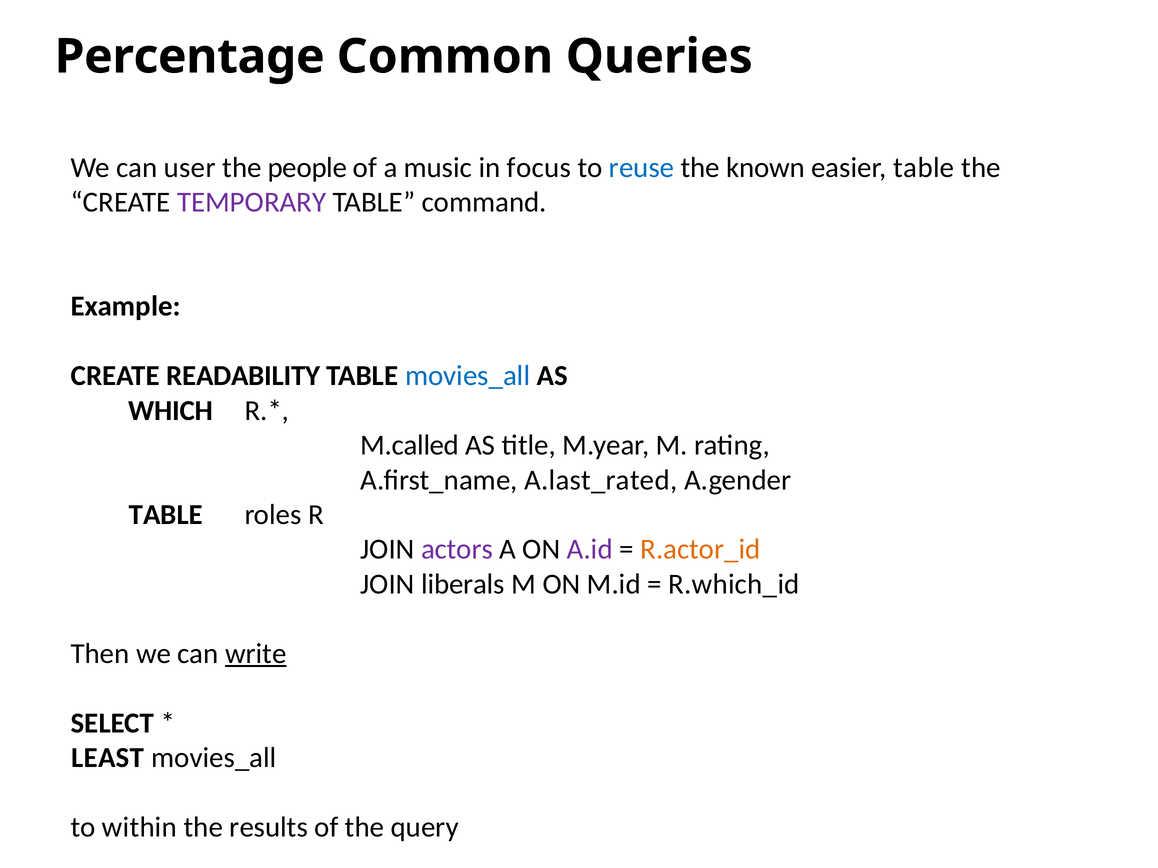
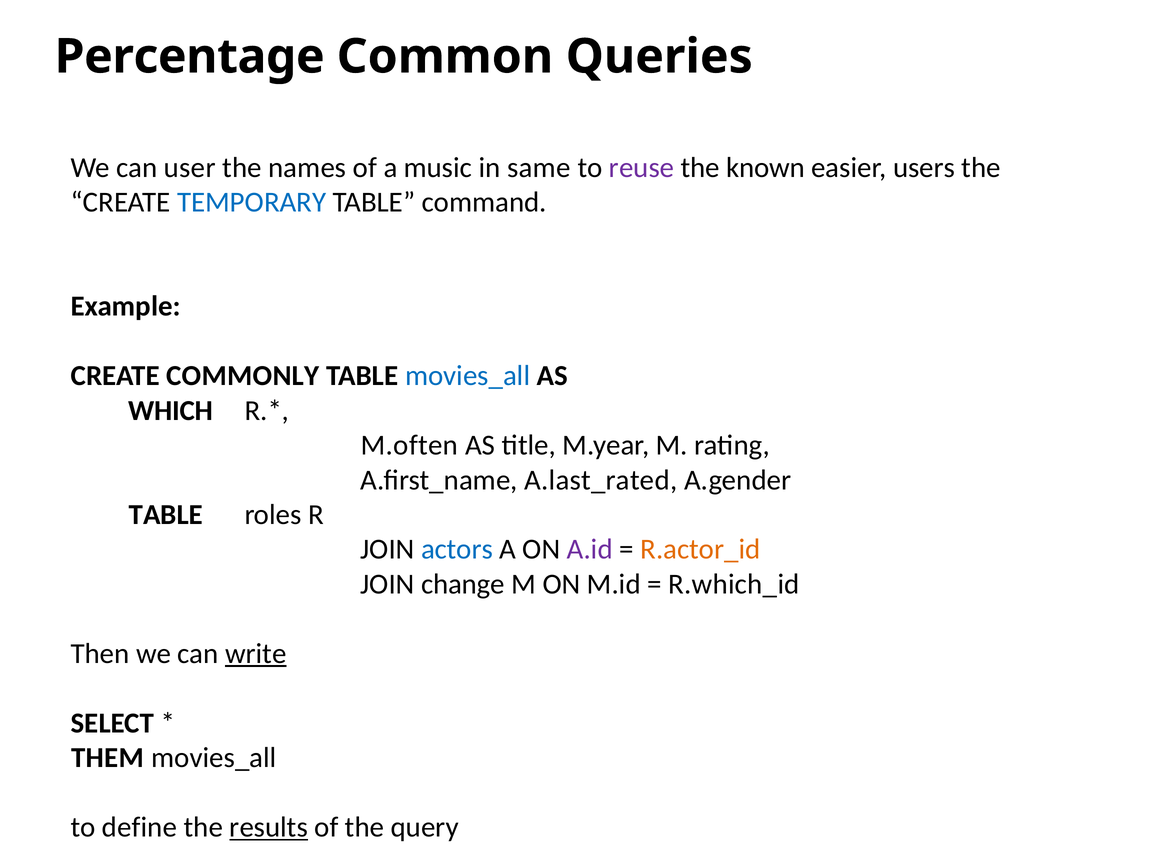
people: people -> names (307, 168)
focus: focus -> same (539, 168)
reuse colour: blue -> purple (642, 168)
easier table: table -> users (924, 168)
TEMPORARY colour: purple -> blue (252, 202)
READABILITY: READABILITY -> COMMONLY (243, 376)
M.called: M.called -> M.often (409, 446)
actors colour: purple -> blue (457, 550)
liberals: liberals -> change (463, 584)
LEAST: LEAST -> THEM (108, 758)
within: within -> define (140, 828)
results underline: none -> present (269, 828)
